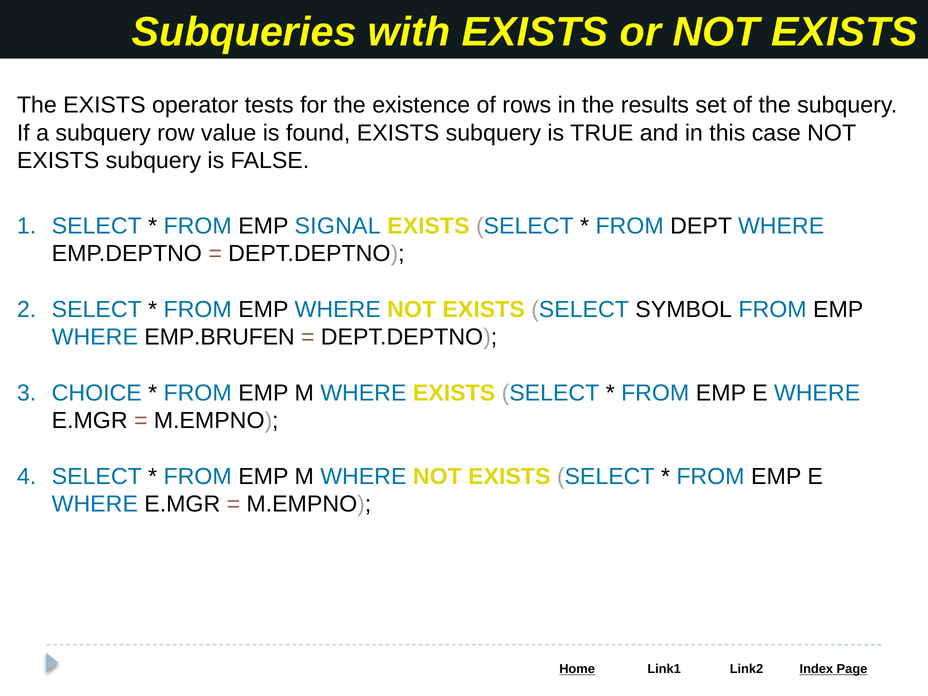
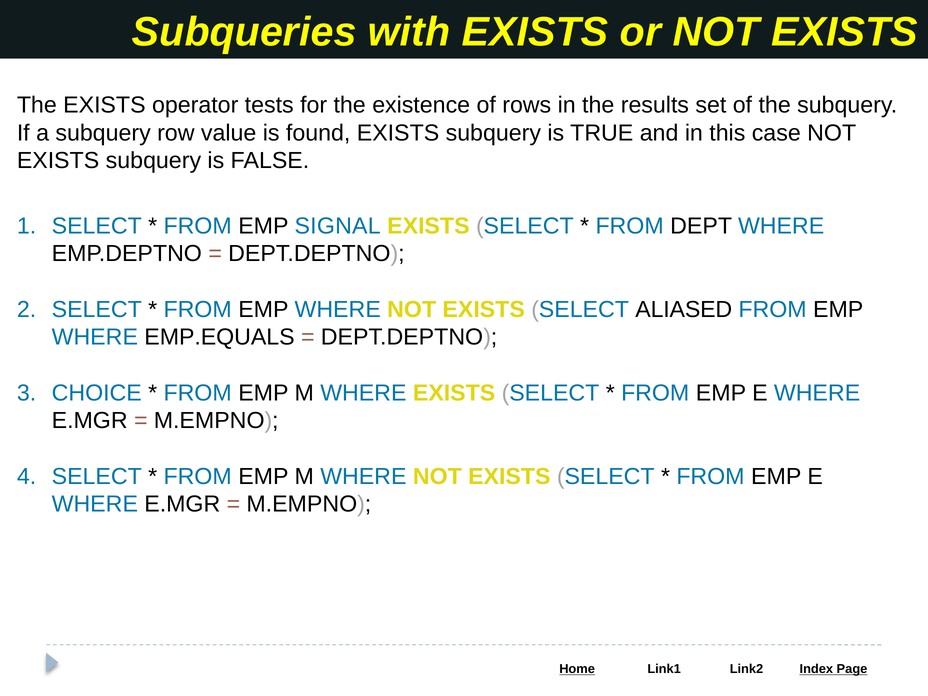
SYMBOL: SYMBOL -> ALIASED (684, 309)
EMP.BRUFEN: EMP.BRUFEN -> EMP.EQUALS (219, 337)
